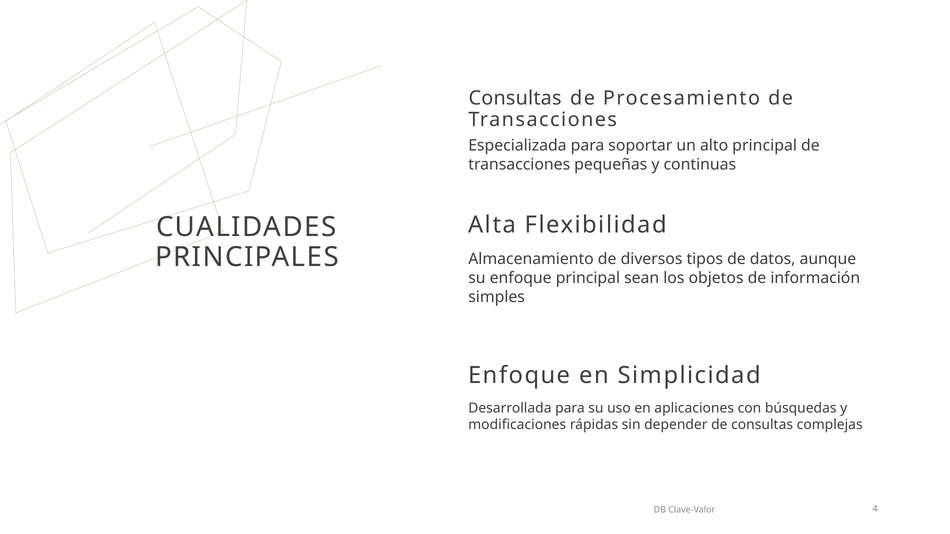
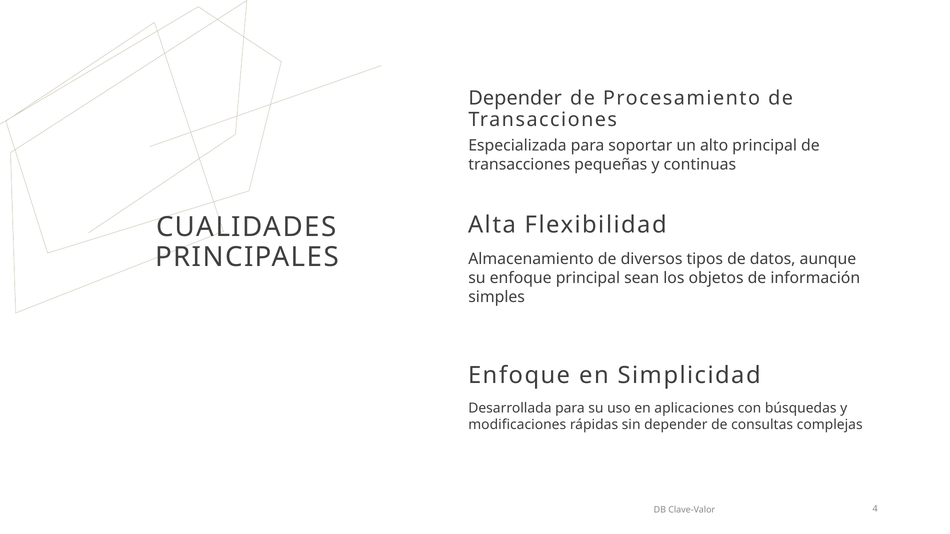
Consultas: Consultas -> Depender (515, 98)
